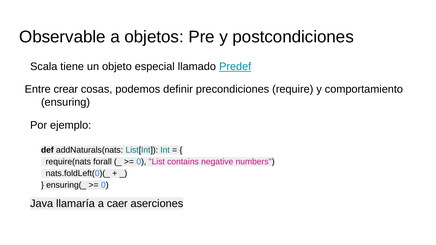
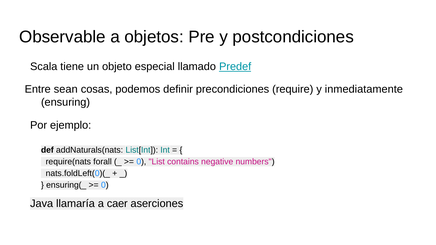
crear: crear -> sean (66, 89)
comportamiento: comportamiento -> inmediatamente (364, 89)
